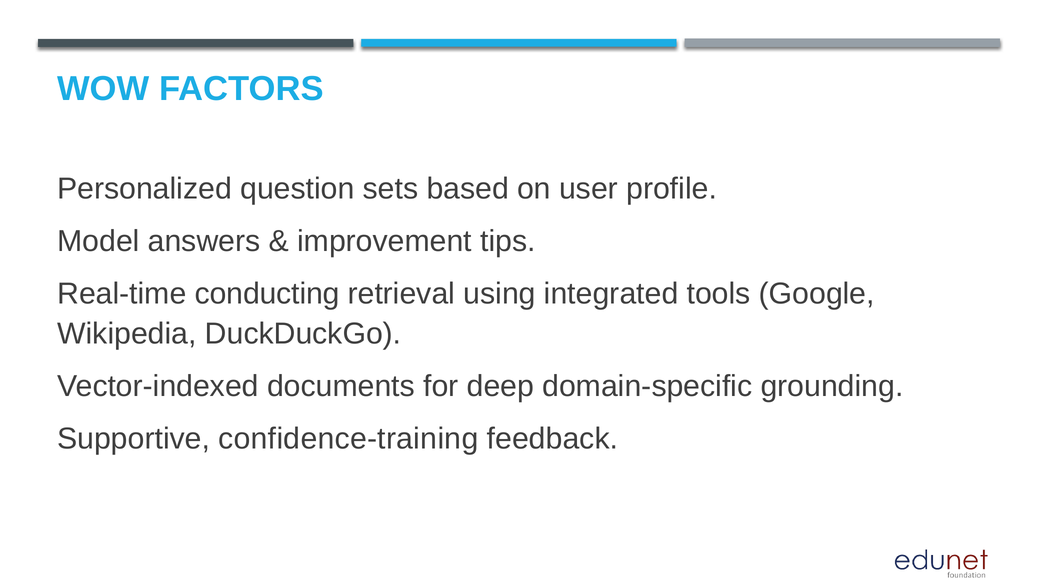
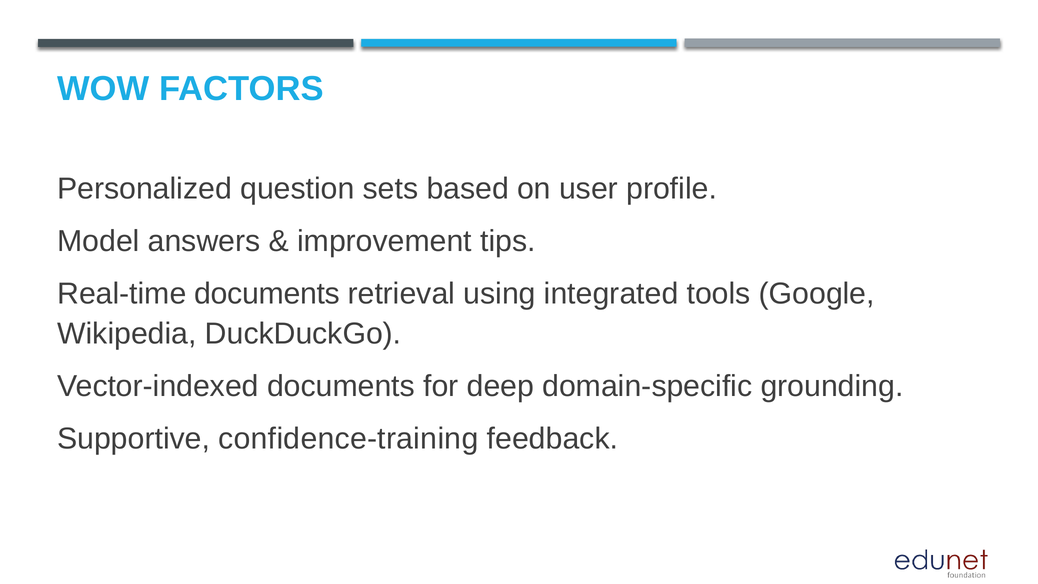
Real-time conducting: conducting -> documents (267, 294)
